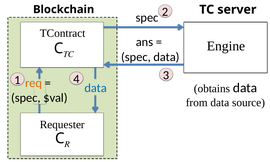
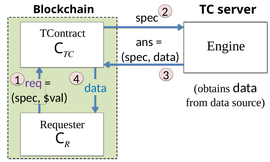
req colour: orange -> purple (34, 83)
